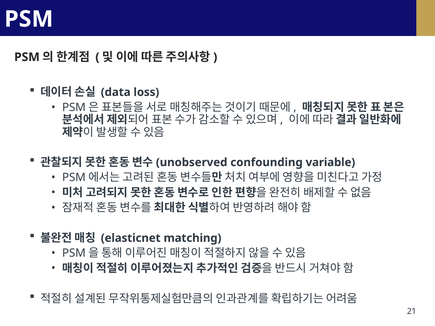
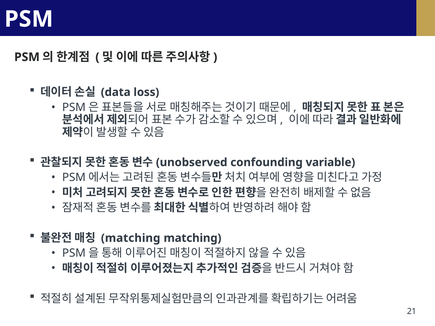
elasticnet: elasticnet -> matching (131, 238)
